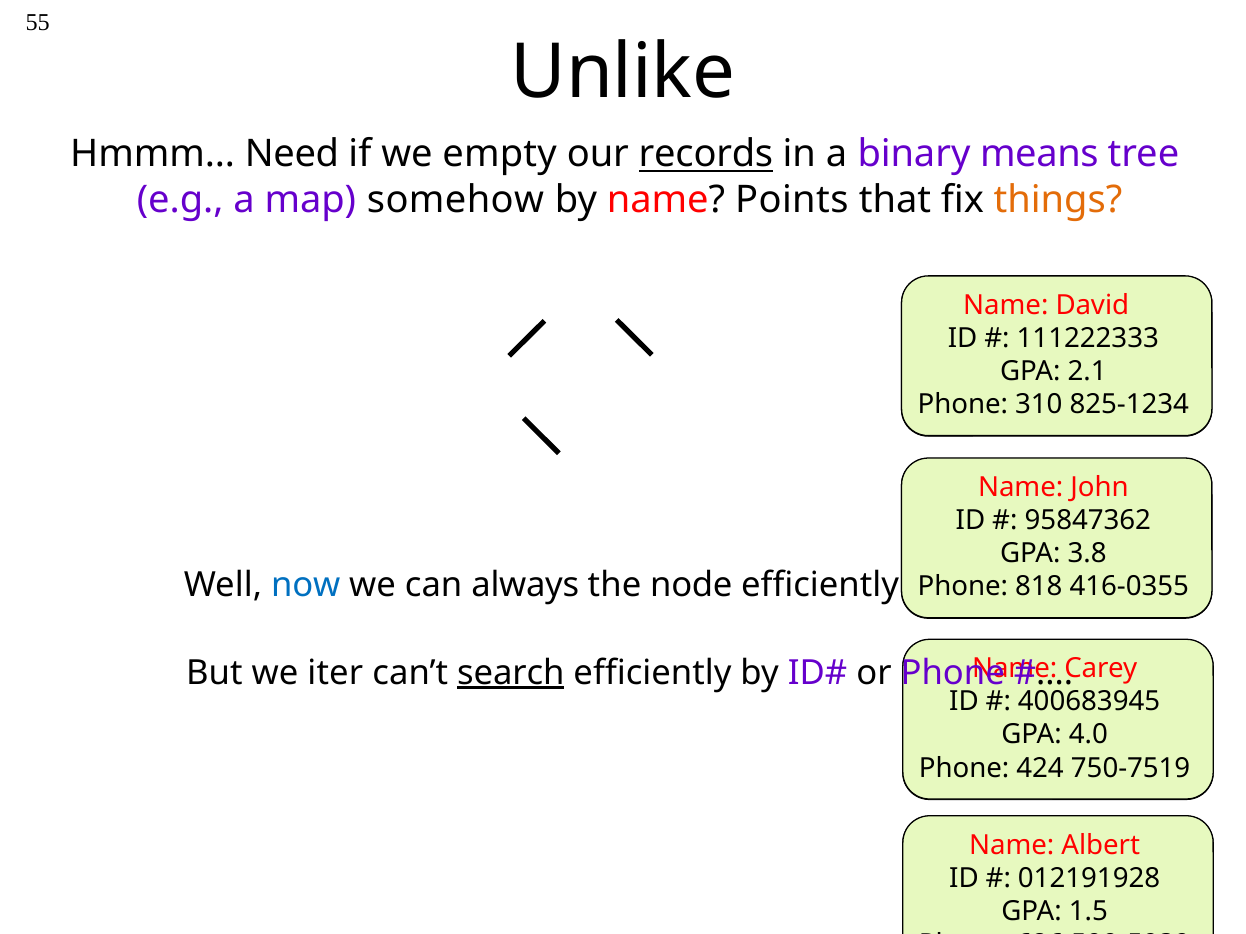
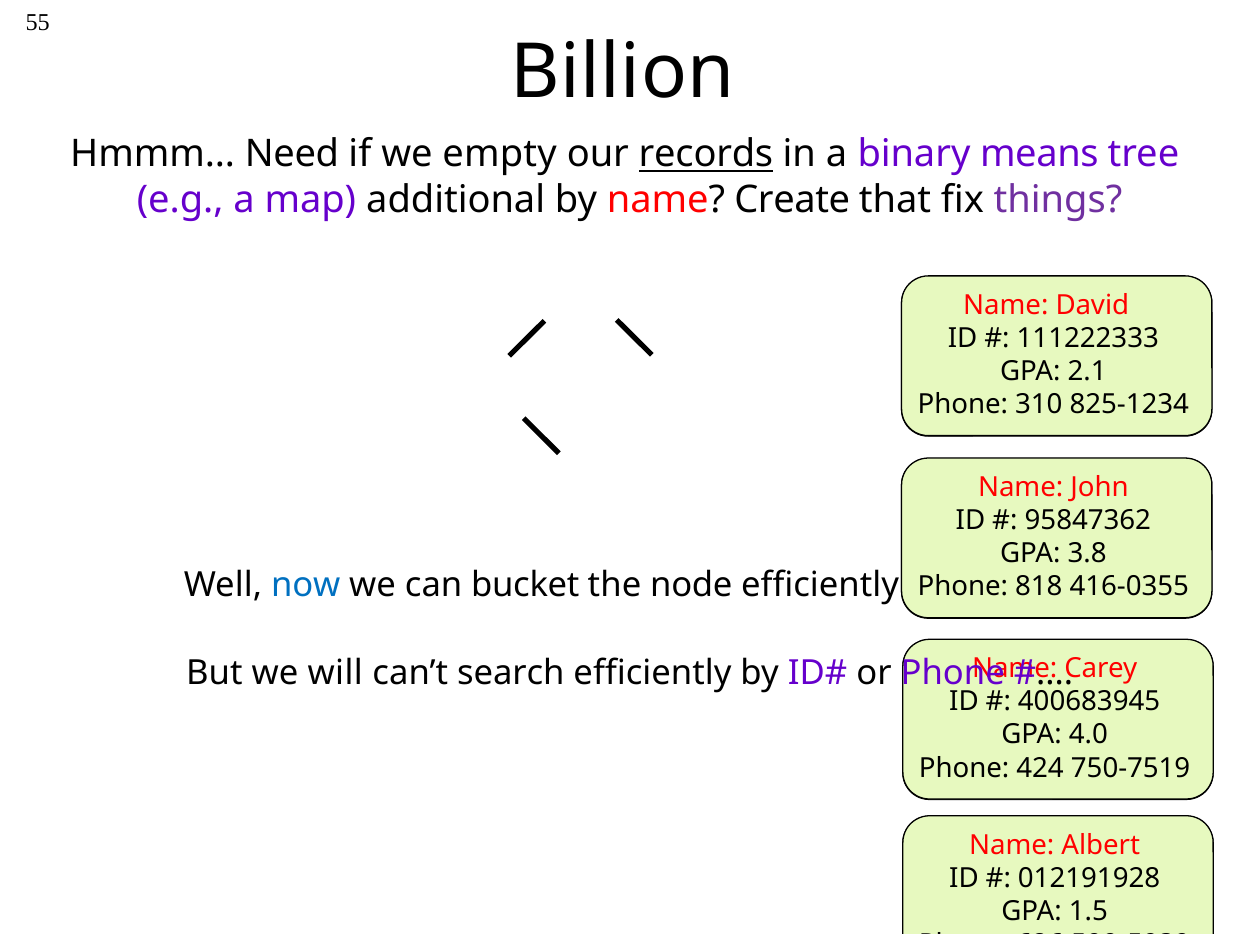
Unlike: Unlike -> Billion (623, 73)
somehow: somehow -> additional (456, 200)
Points: Points -> Create (792, 200)
things colour: orange -> purple (1058, 200)
always: always -> bucket (525, 585)
iter: iter -> will (335, 673)
search underline: present -> none (511, 673)
